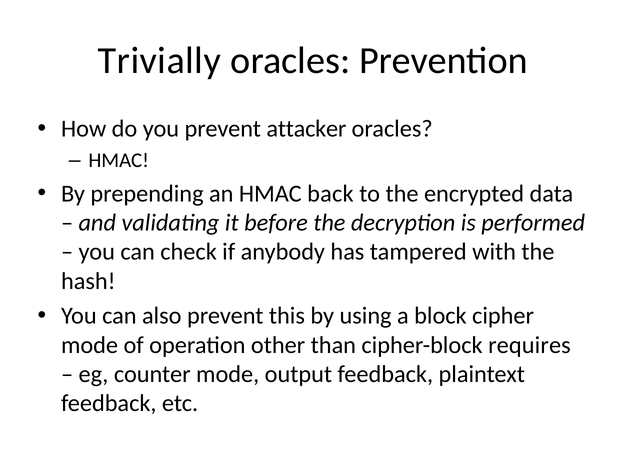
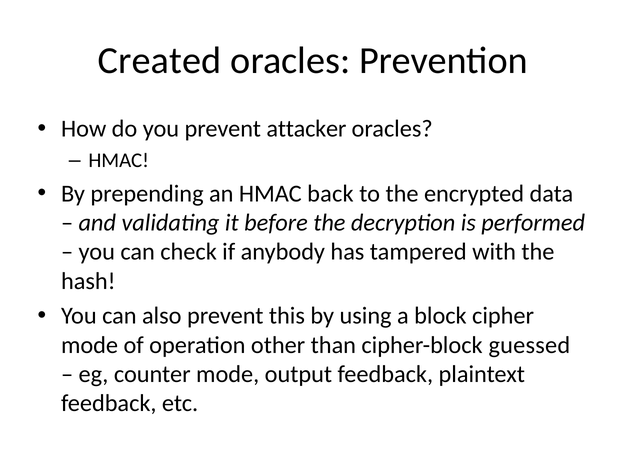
Trivially: Trivially -> Created (160, 61)
requires: requires -> guessed (529, 345)
